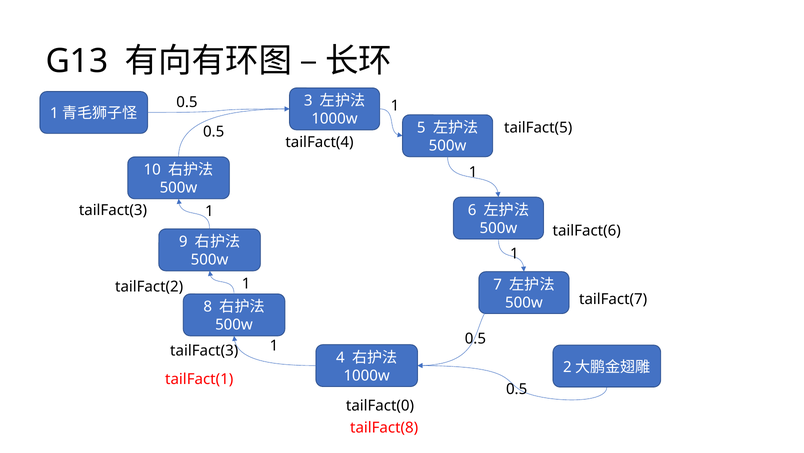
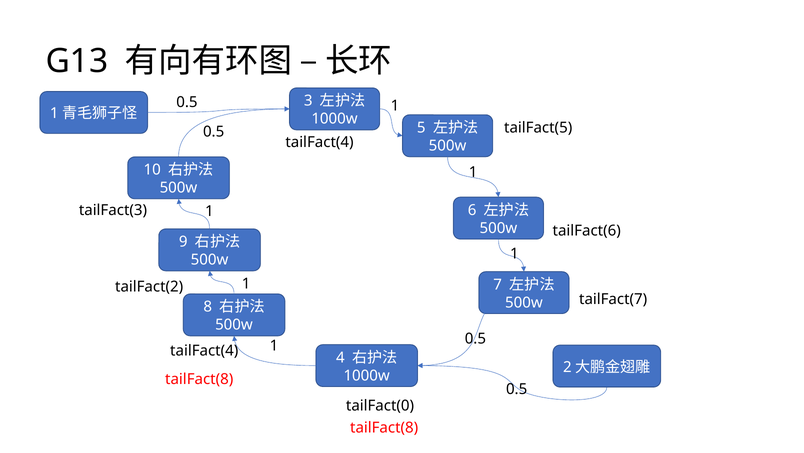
tailFact(3: tailFact(3 -> tailFact(4 (204, 350)
tailFact(1: tailFact(1 -> tailFact(8 (199, 379)
